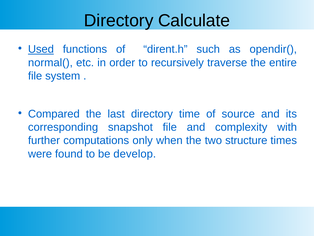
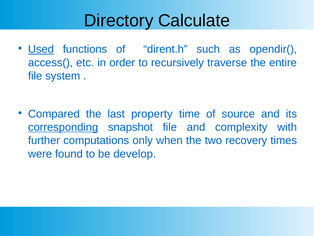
normal(: normal( -> access( (50, 63)
last directory: directory -> property (152, 114)
corresponding underline: none -> present (63, 127)
structure: structure -> recovery (246, 140)
